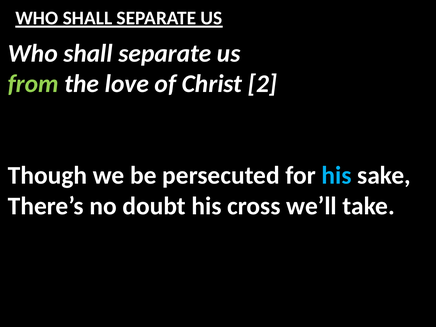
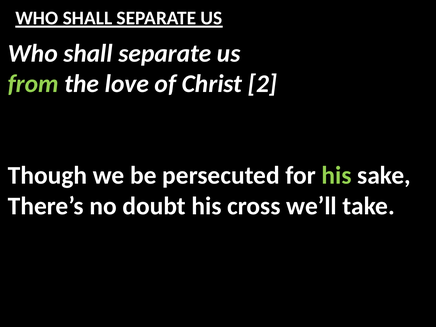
his colour: light blue -> light green (337, 175)
